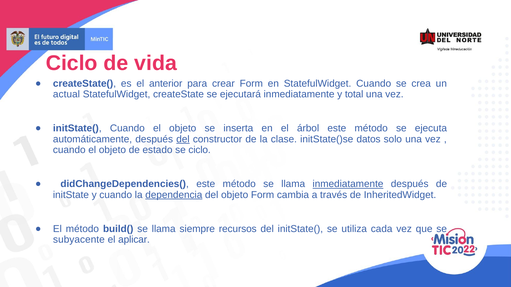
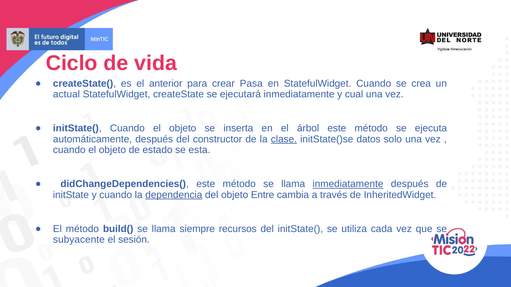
crear Form: Form -> Pasa (251, 84)
total: total -> cual (354, 94)
del underline: present -> none (183, 139)
clase underline: none -> present (284, 139)
se ciclo: ciclo -> esta (199, 150)
objeto Form: Form -> Entre (263, 195)
aplicar: aplicar -> sesión (134, 240)
